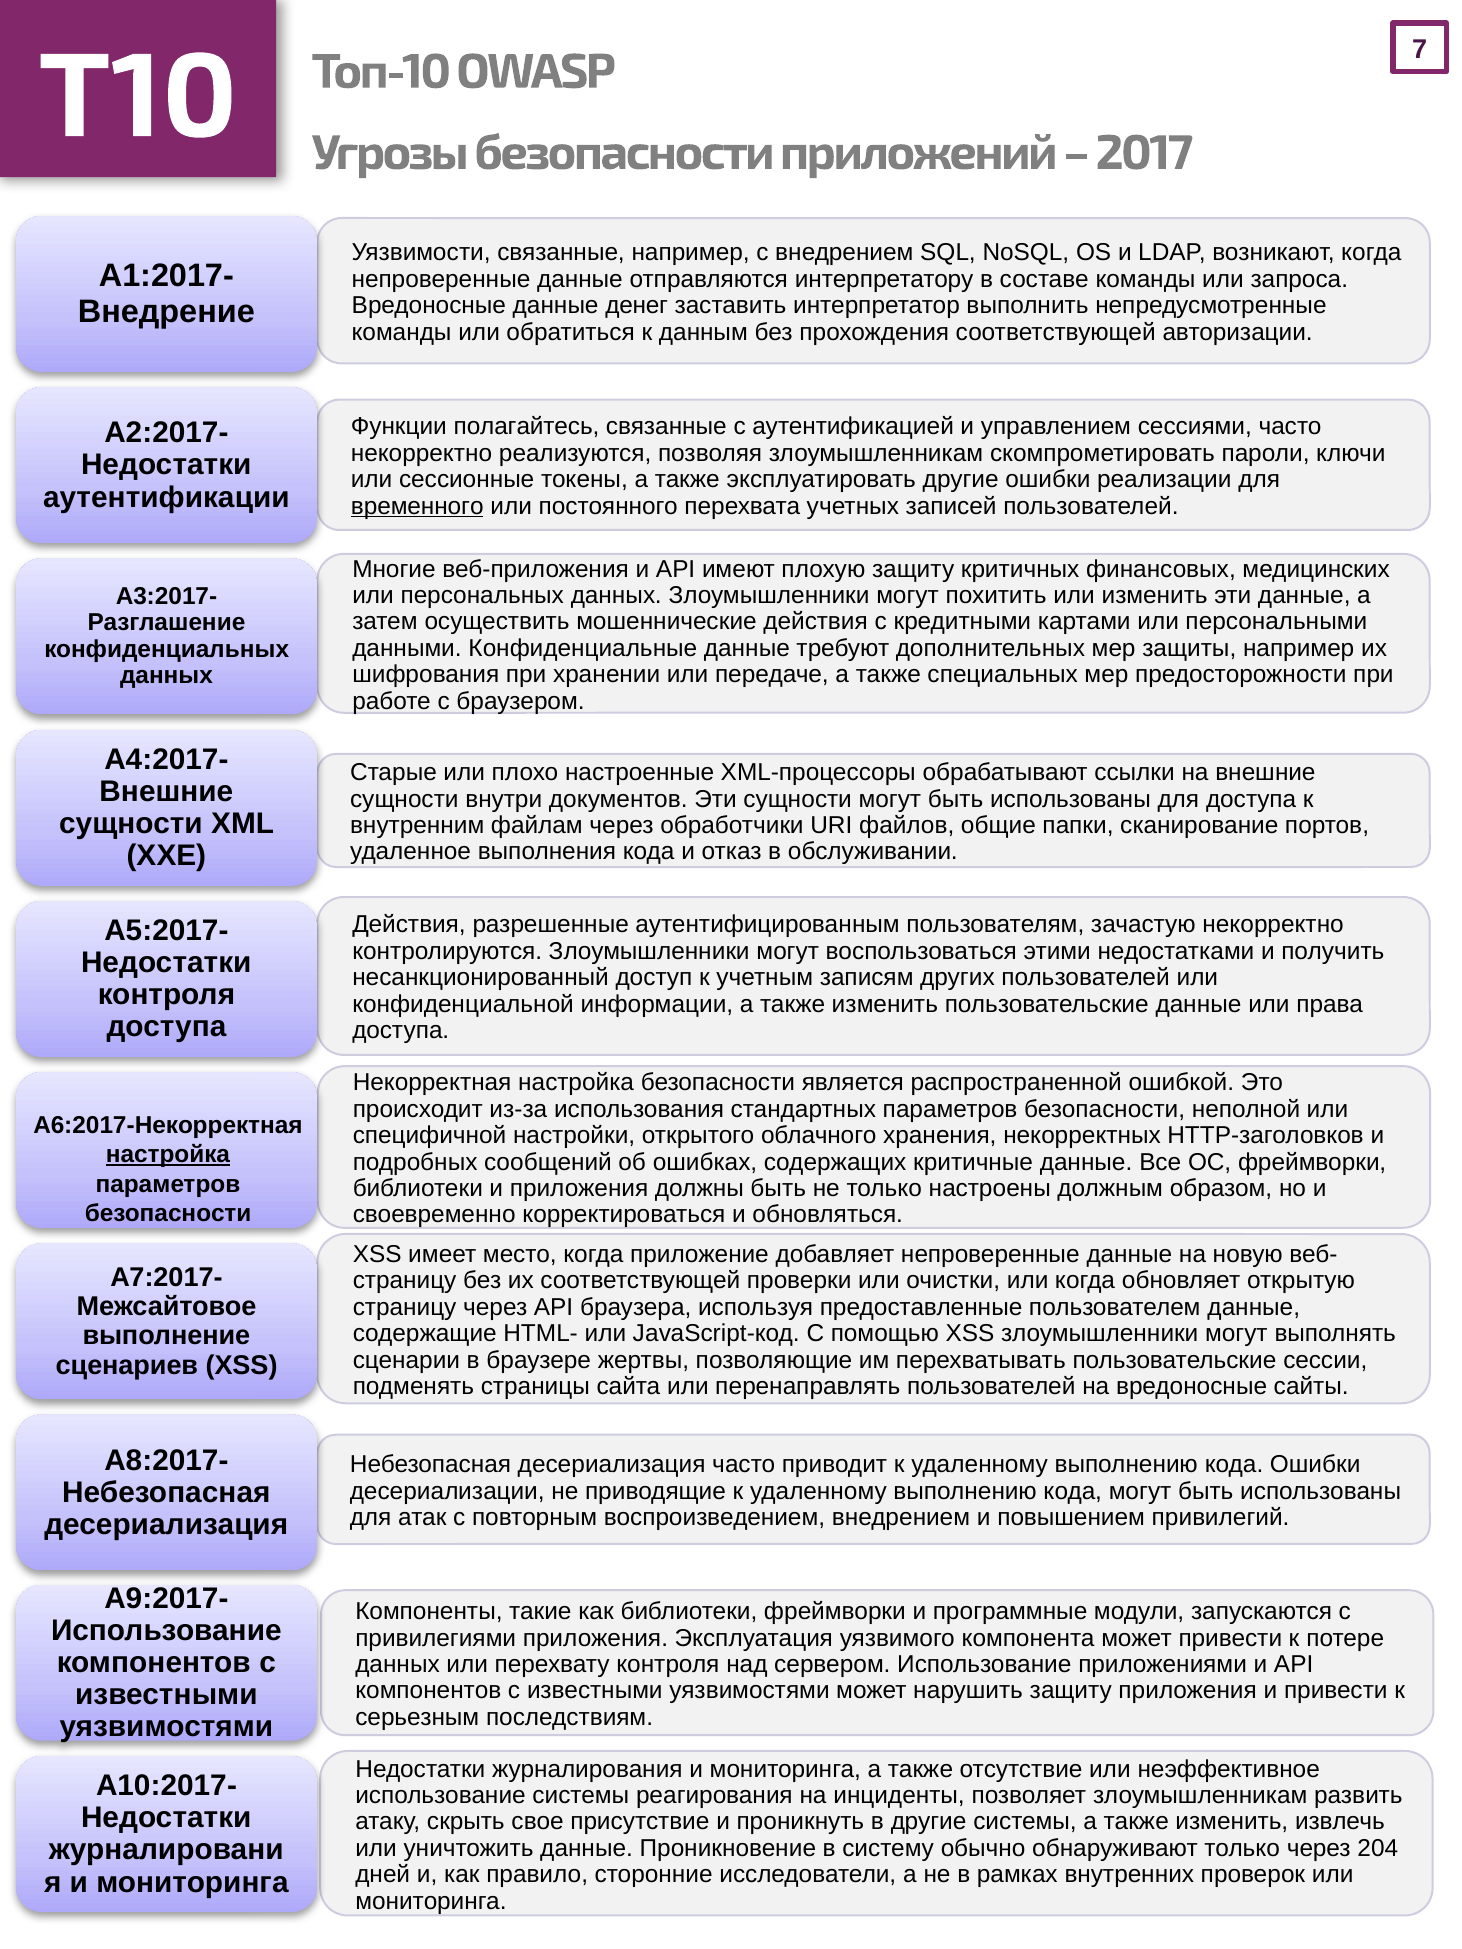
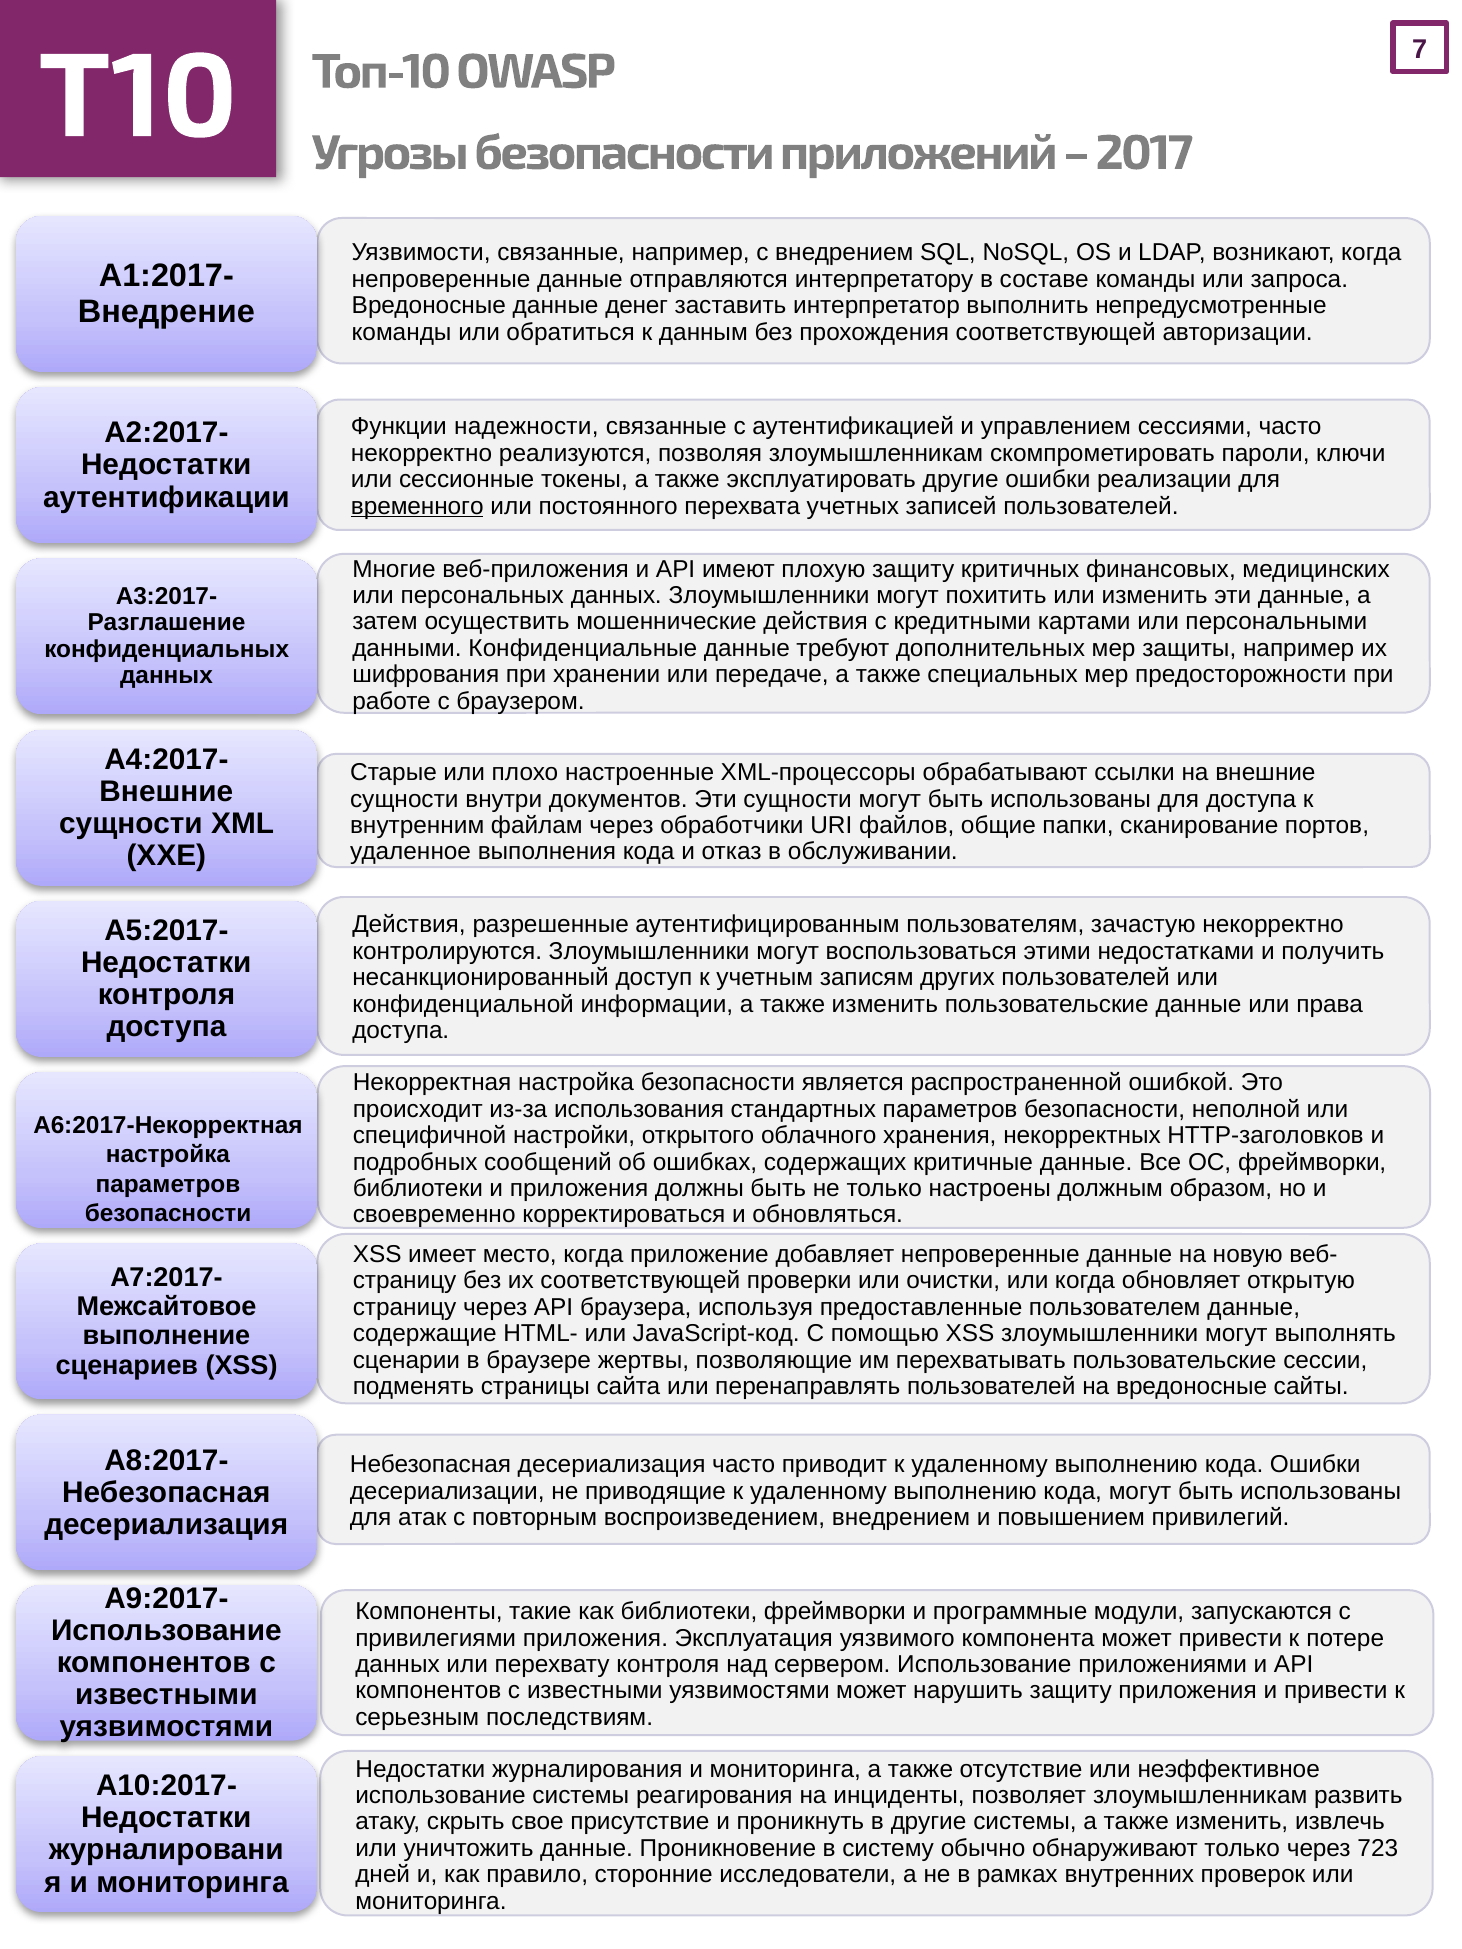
полагайтесь: полагайтесь -> надежности (526, 427)
настройка underline: present -> none (168, 1155)
204: 204 -> 723 (1378, 1848)
